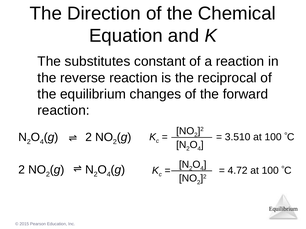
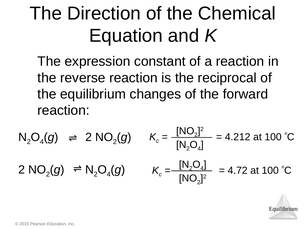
substitutes: substitutes -> expression (98, 62)
3.510: 3.510 -> 4.212 (238, 137)
